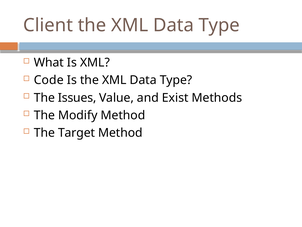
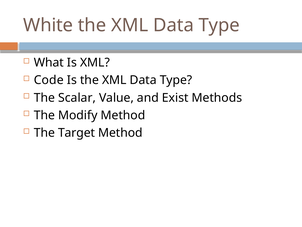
Client: Client -> White (48, 25)
Issues: Issues -> Scalar (77, 98)
